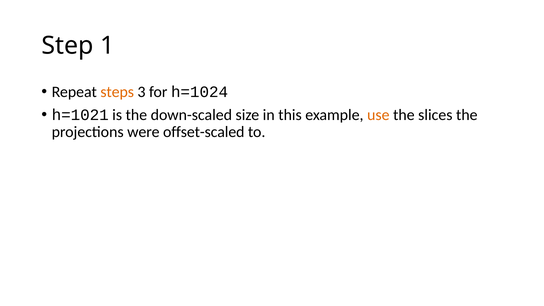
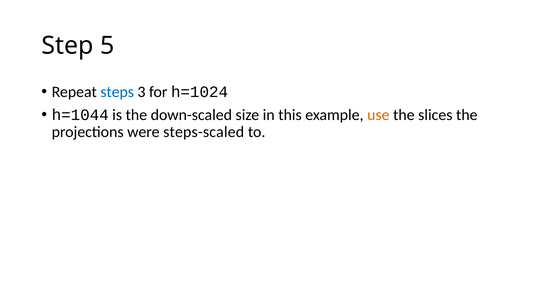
1: 1 -> 5 (107, 46)
steps colour: orange -> blue (117, 92)
h=1021: h=1021 -> h=1044 (80, 115)
offset-scaled: offset-scaled -> steps-scaled (204, 132)
